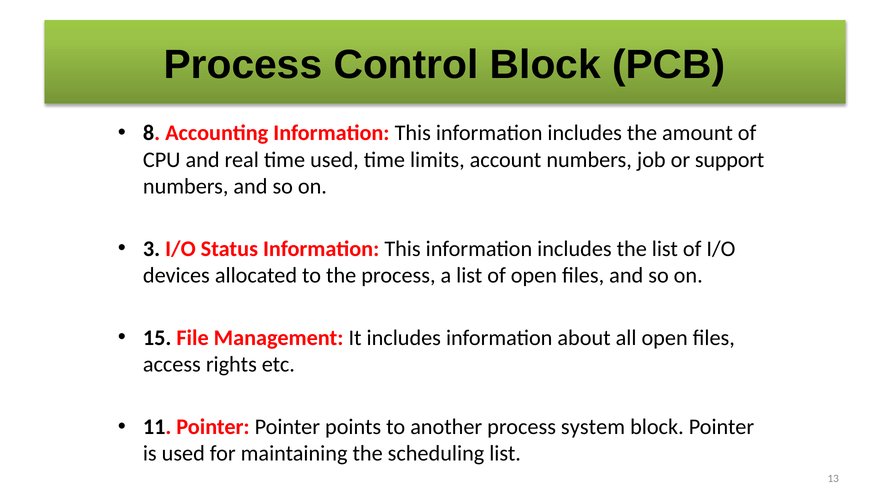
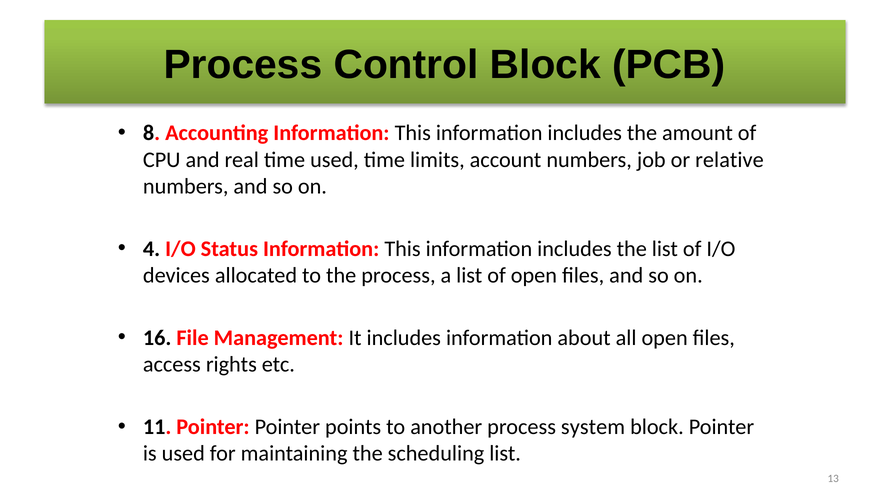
support: support -> relative (729, 160)
3: 3 -> 4 (152, 249)
15: 15 -> 16 (157, 338)
